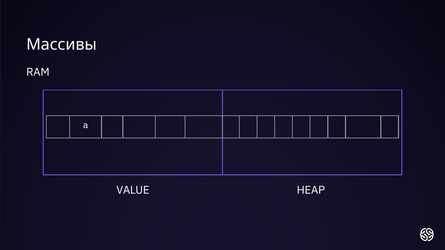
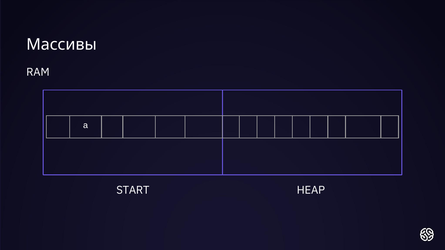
VALUE: VALUE -> START (133, 190)
